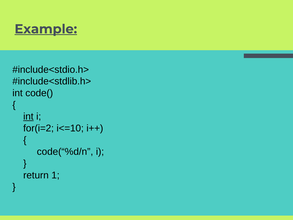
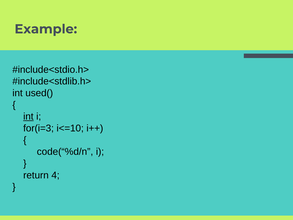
Example underline: present -> none (46, 29)
code(: code( -> used( (39, 93)
for(i=2: for(i=2 -> for(i=3 (39, 128)
1: 1 -> 4 (56, 175)
